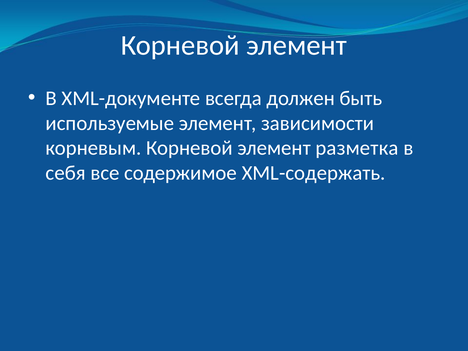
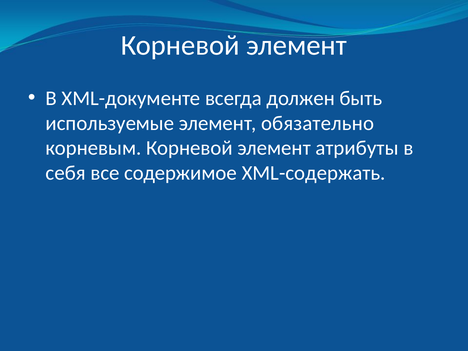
зависимости: зависимости -> обязательно (318, 123)
разметка: разметка -> атрибуты (357, 148)
